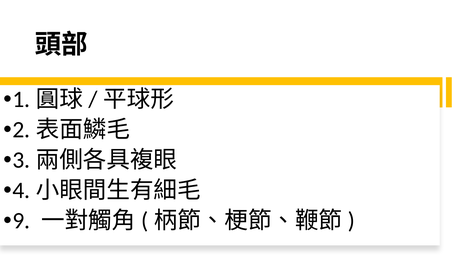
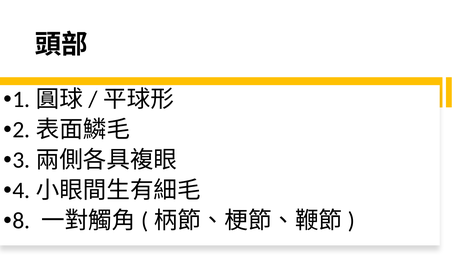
9: 9 -> 8 (21, 221)
